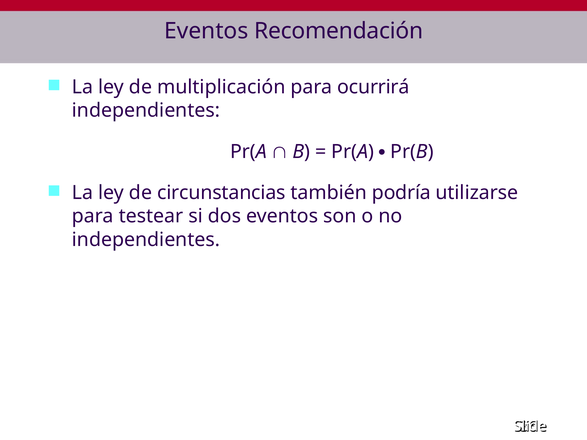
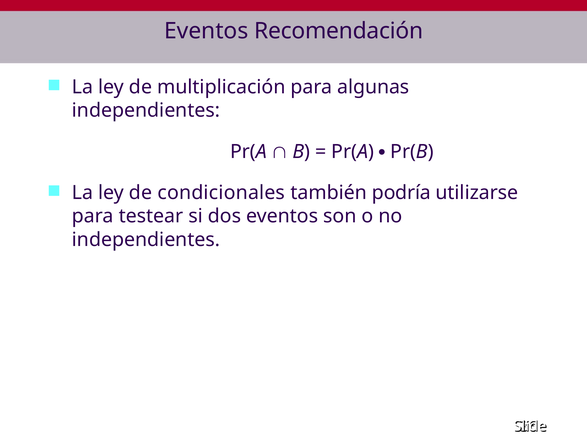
ocurrirá: ocurrirá -> algunas (373, 87)
circunstancias: circunstancias -> condicionales (221, 193)
